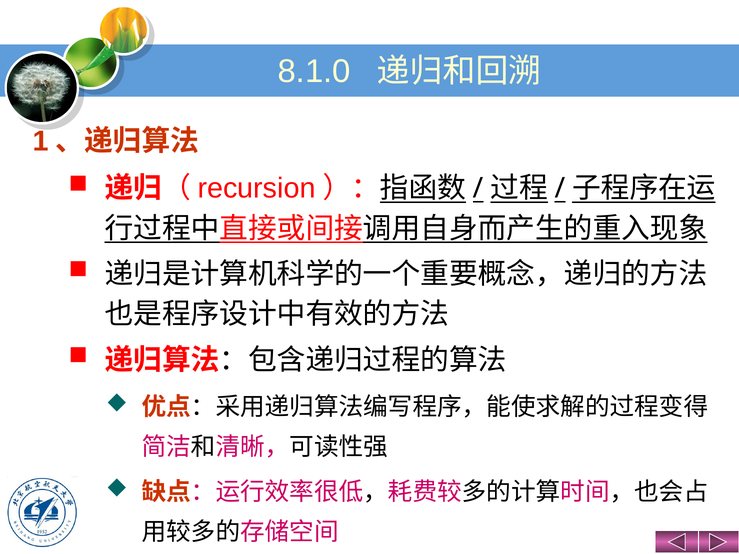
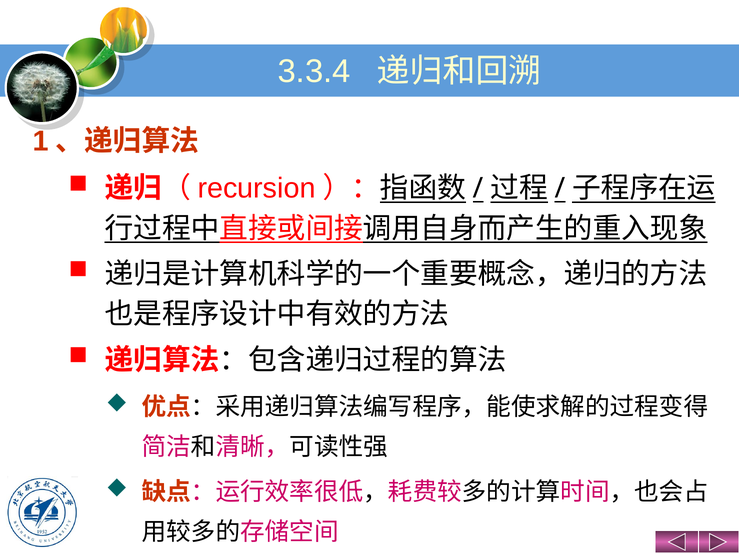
8.1.0: 8.1.0 -> 3.3.4 (314, 71)
